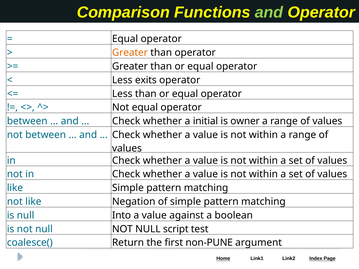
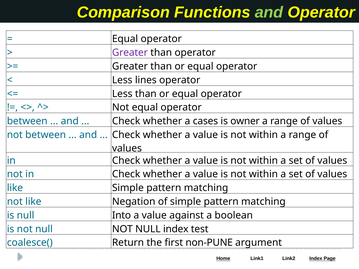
Greater colour: orange -> purple (130, 53)
exits: exits -> lines (146, 80)
initial: initial -> cases (205, 121)
NULL script: script -> index (176, 229)
